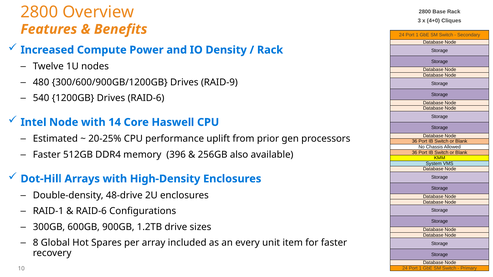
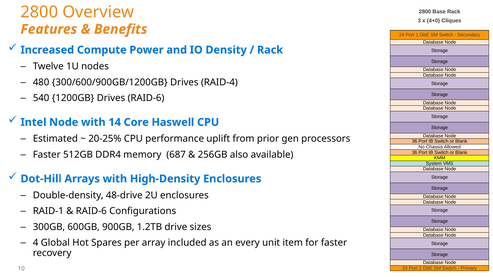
RAID-9: RAID-9 -> RAID-4 (219, 82)
396: 396 -> 687 (176, 155)
8: 8 -> 4 (36, 243)
